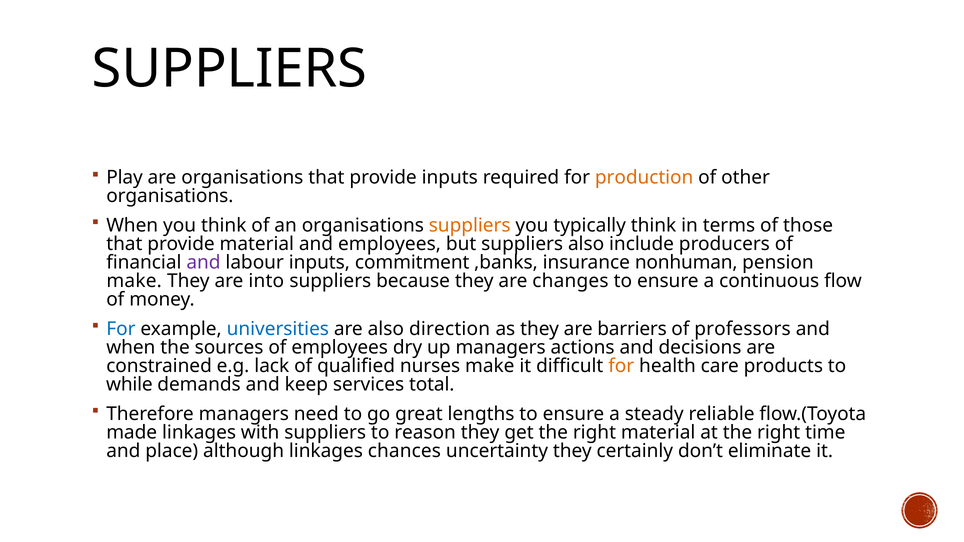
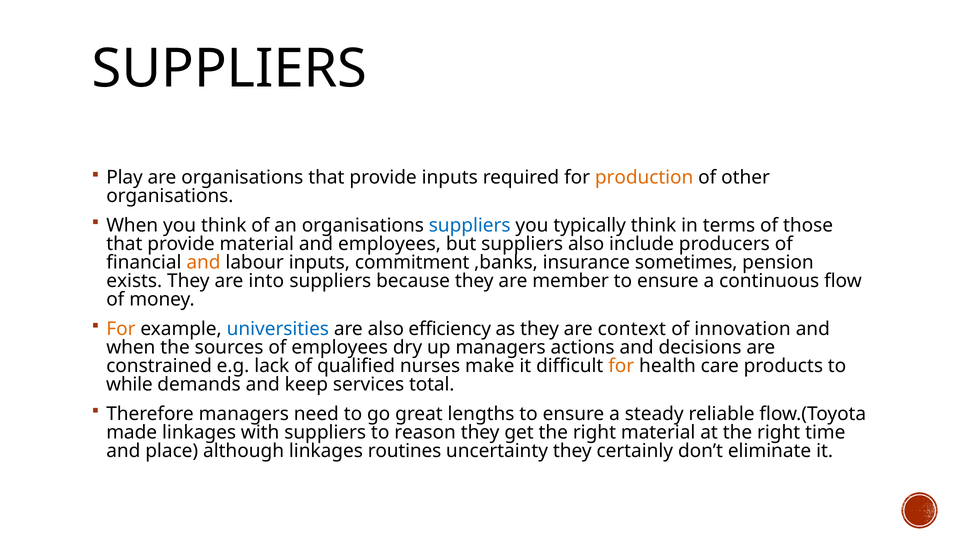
suppliers colour: orange -> blue (470, 226)
and colour: purple -> orange (204, 263)
nonhuman: nonhuman -> sometimes (686, 263)
make: make -> exists (134, 281)
changes: changes -> member (571, 281)
For colour: blue -> orange (121, 329)
direction: direction -> efficiency (450, 329)
barriers: barriers -> context (632, 329)
professors: professors -> innovation (743, 329)
chances: chances -> routines (405, 451)
